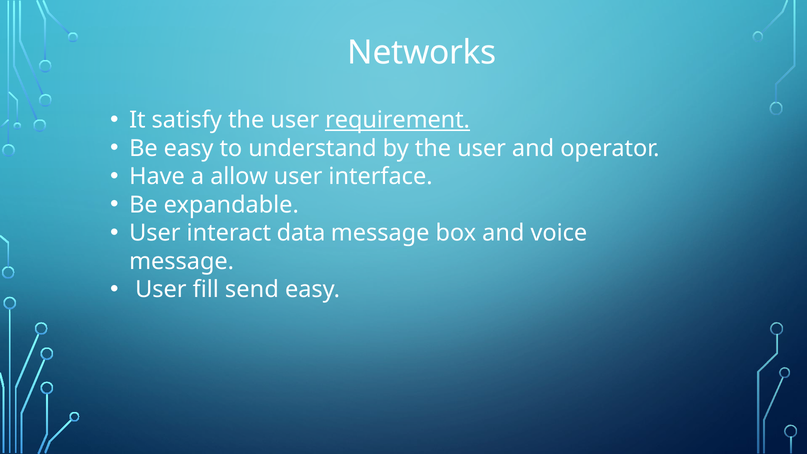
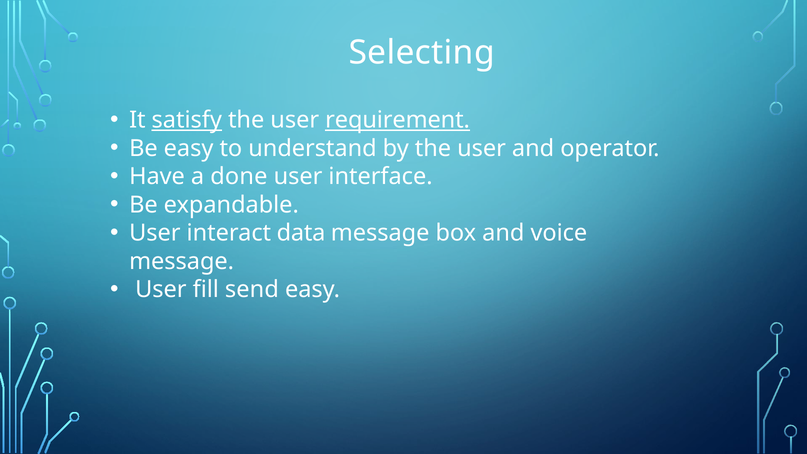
Networks: Networks -> Selecting (422, 53)
satisfy underline: none -> present (187, 120)
allow: allow -> done (239, 177)
